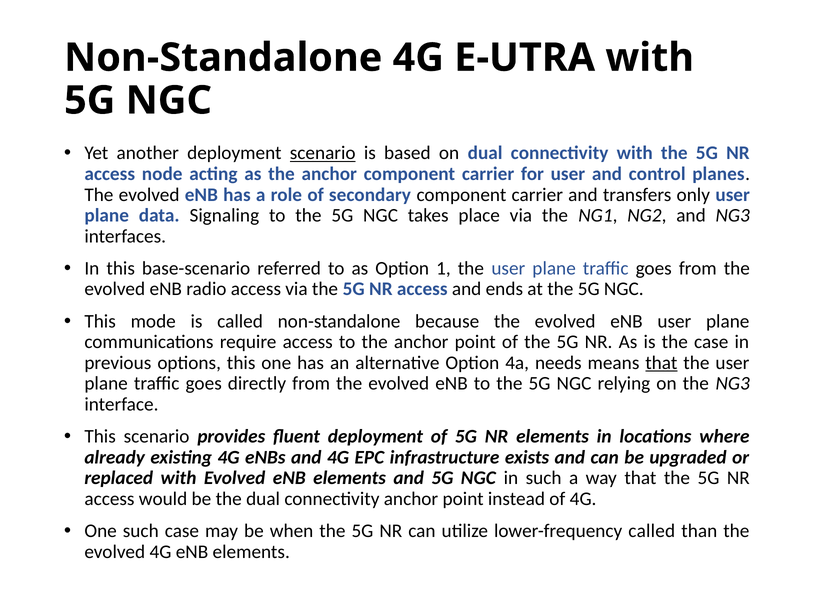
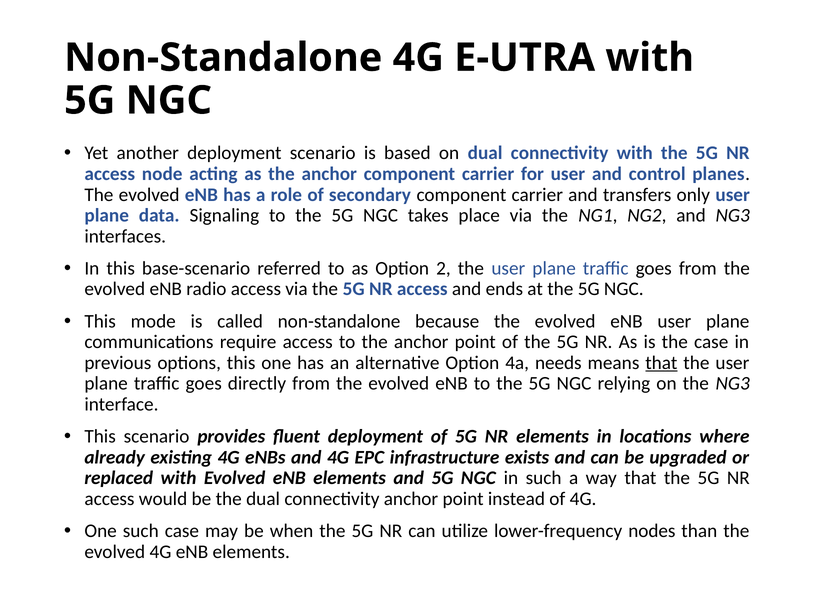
scenario underline: present -> none (323, 153)
1: 1 -> 2 (443, 268)
lower-frequency called: called -> nodes (652, 530)
